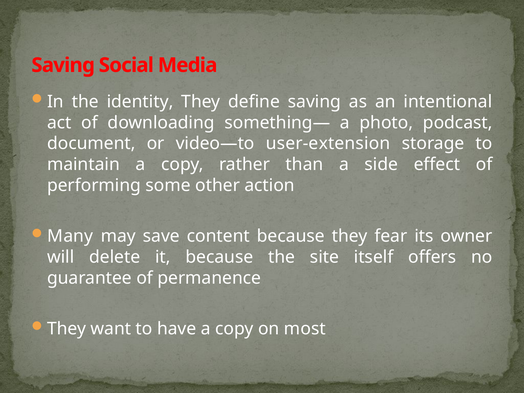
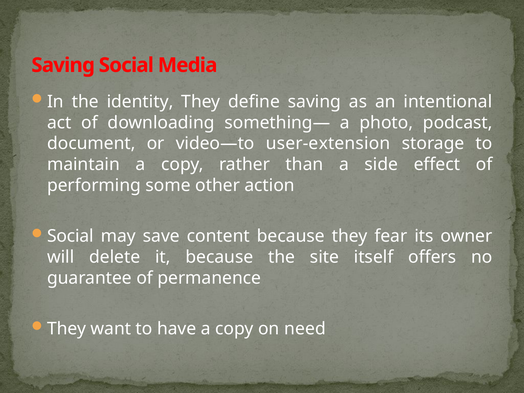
Many: Many -> Social (70, 236)
most: most -> need (305, 329)
